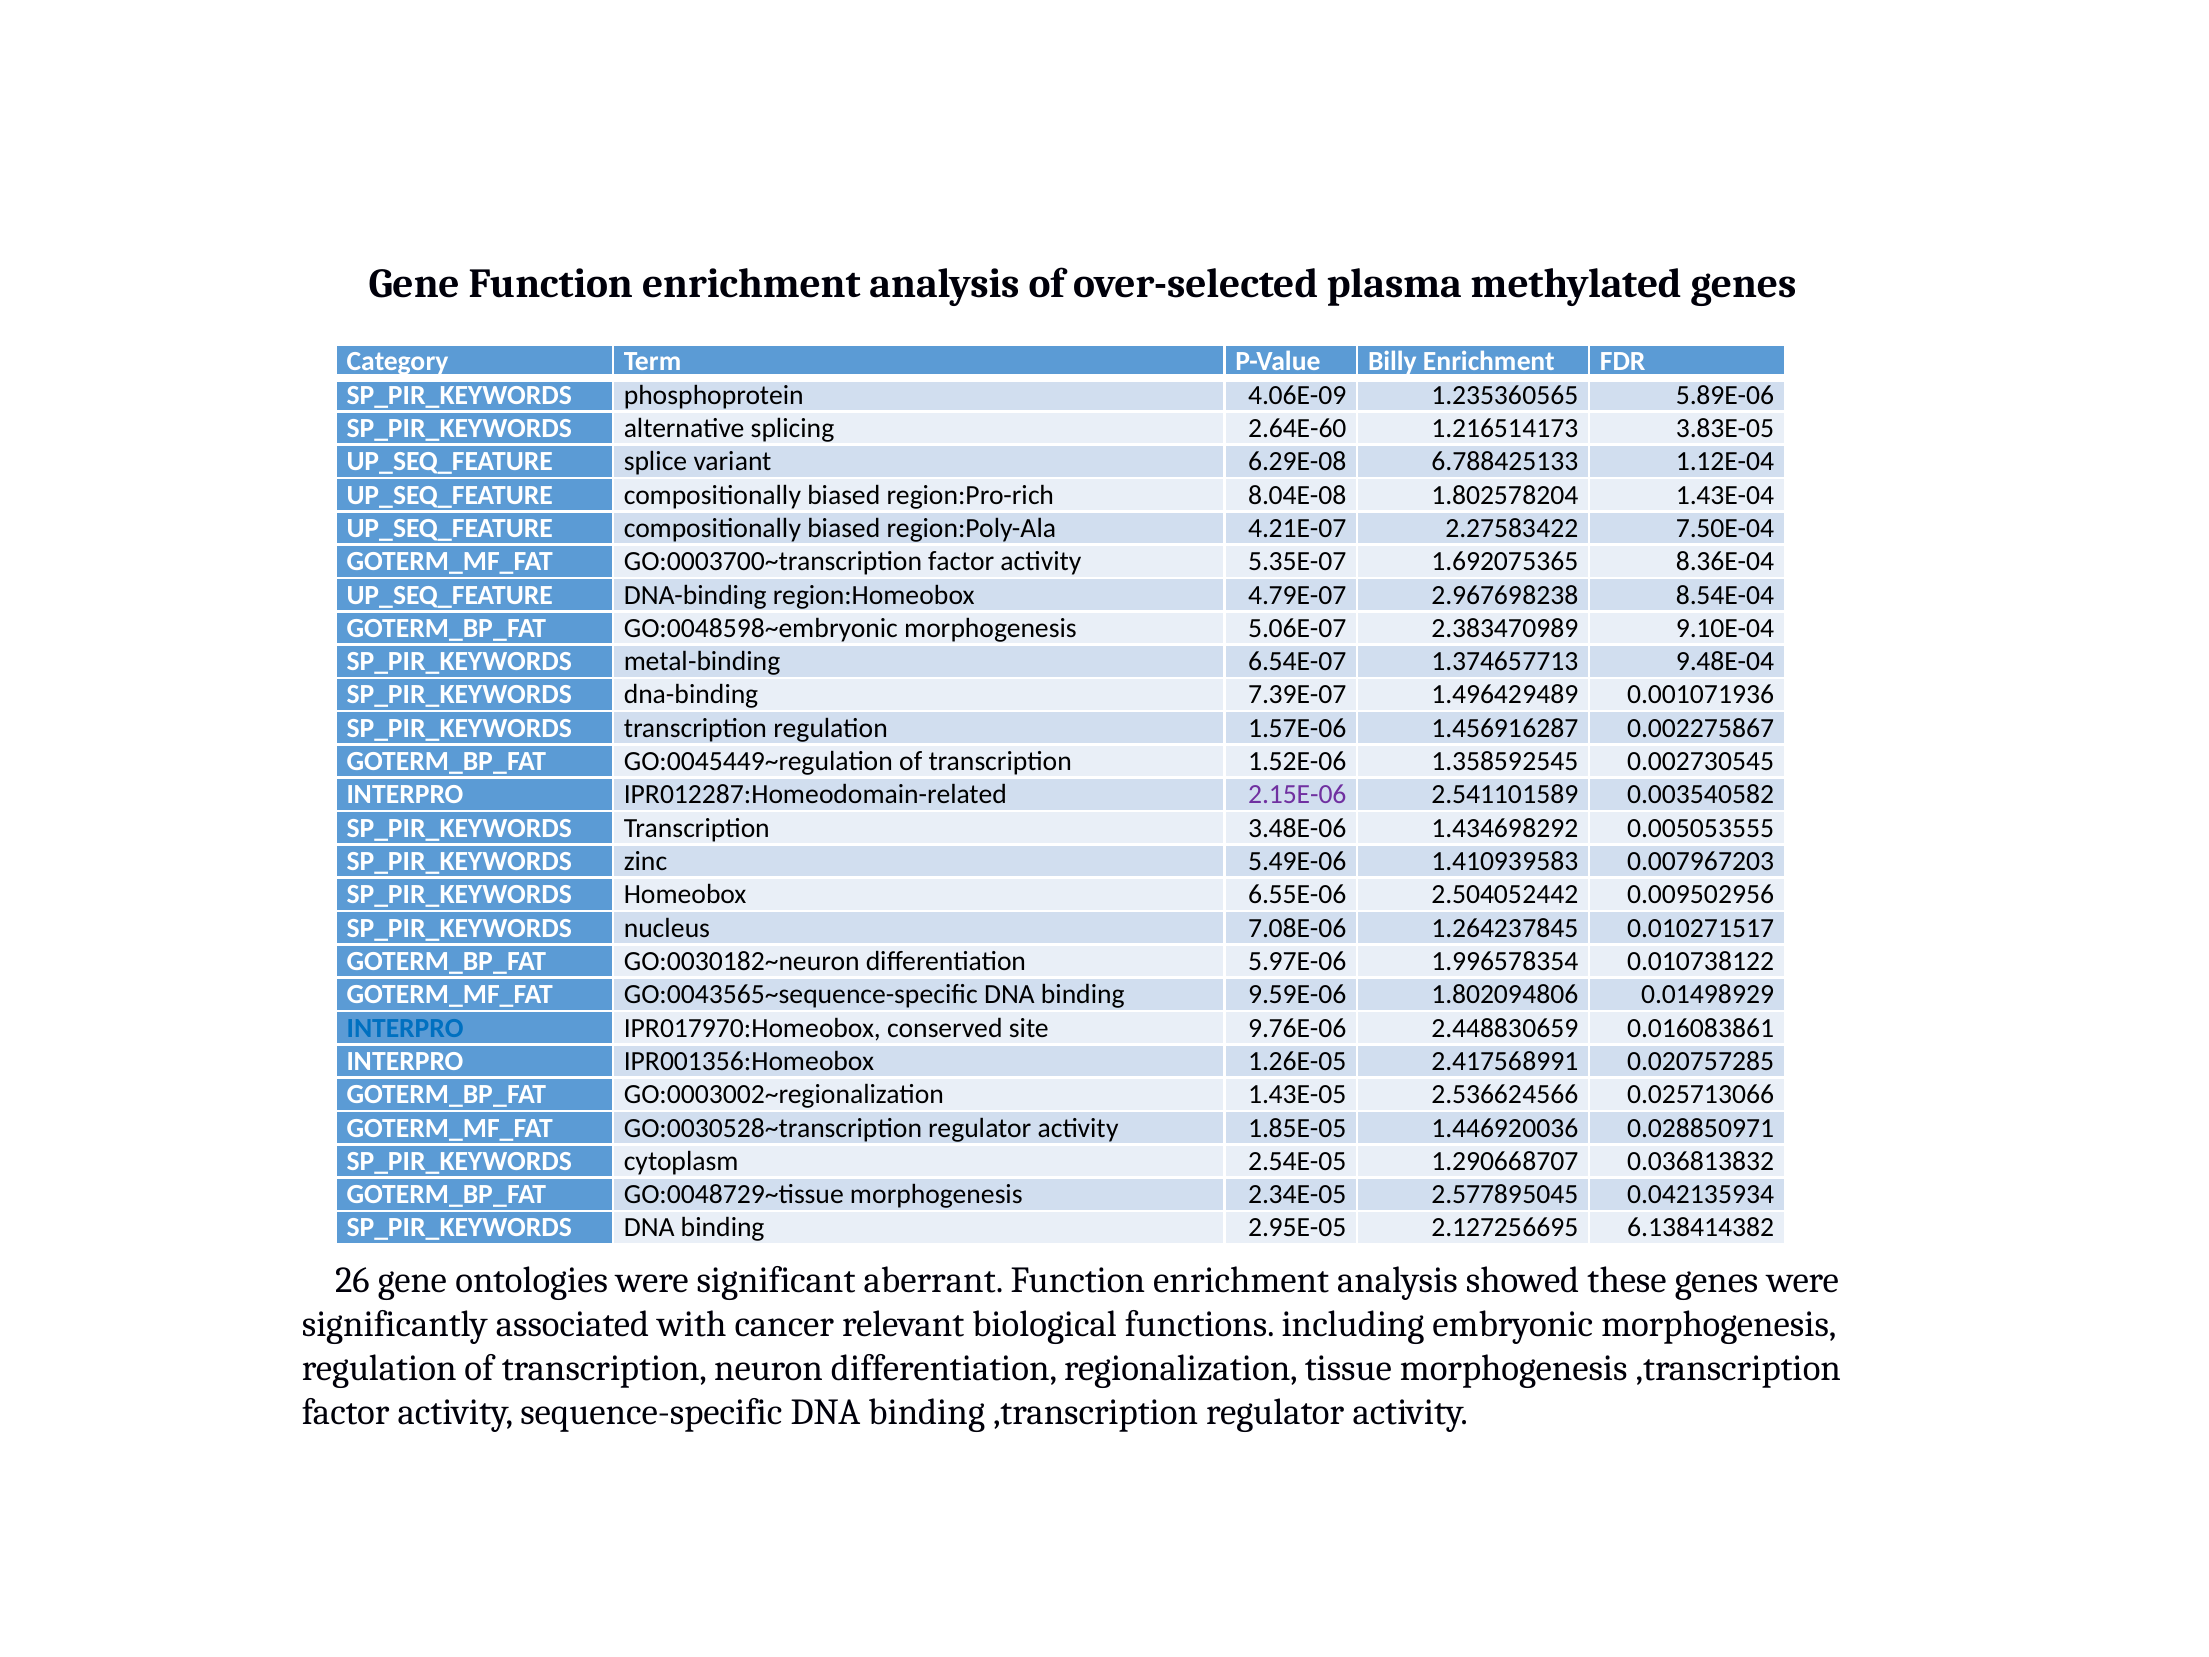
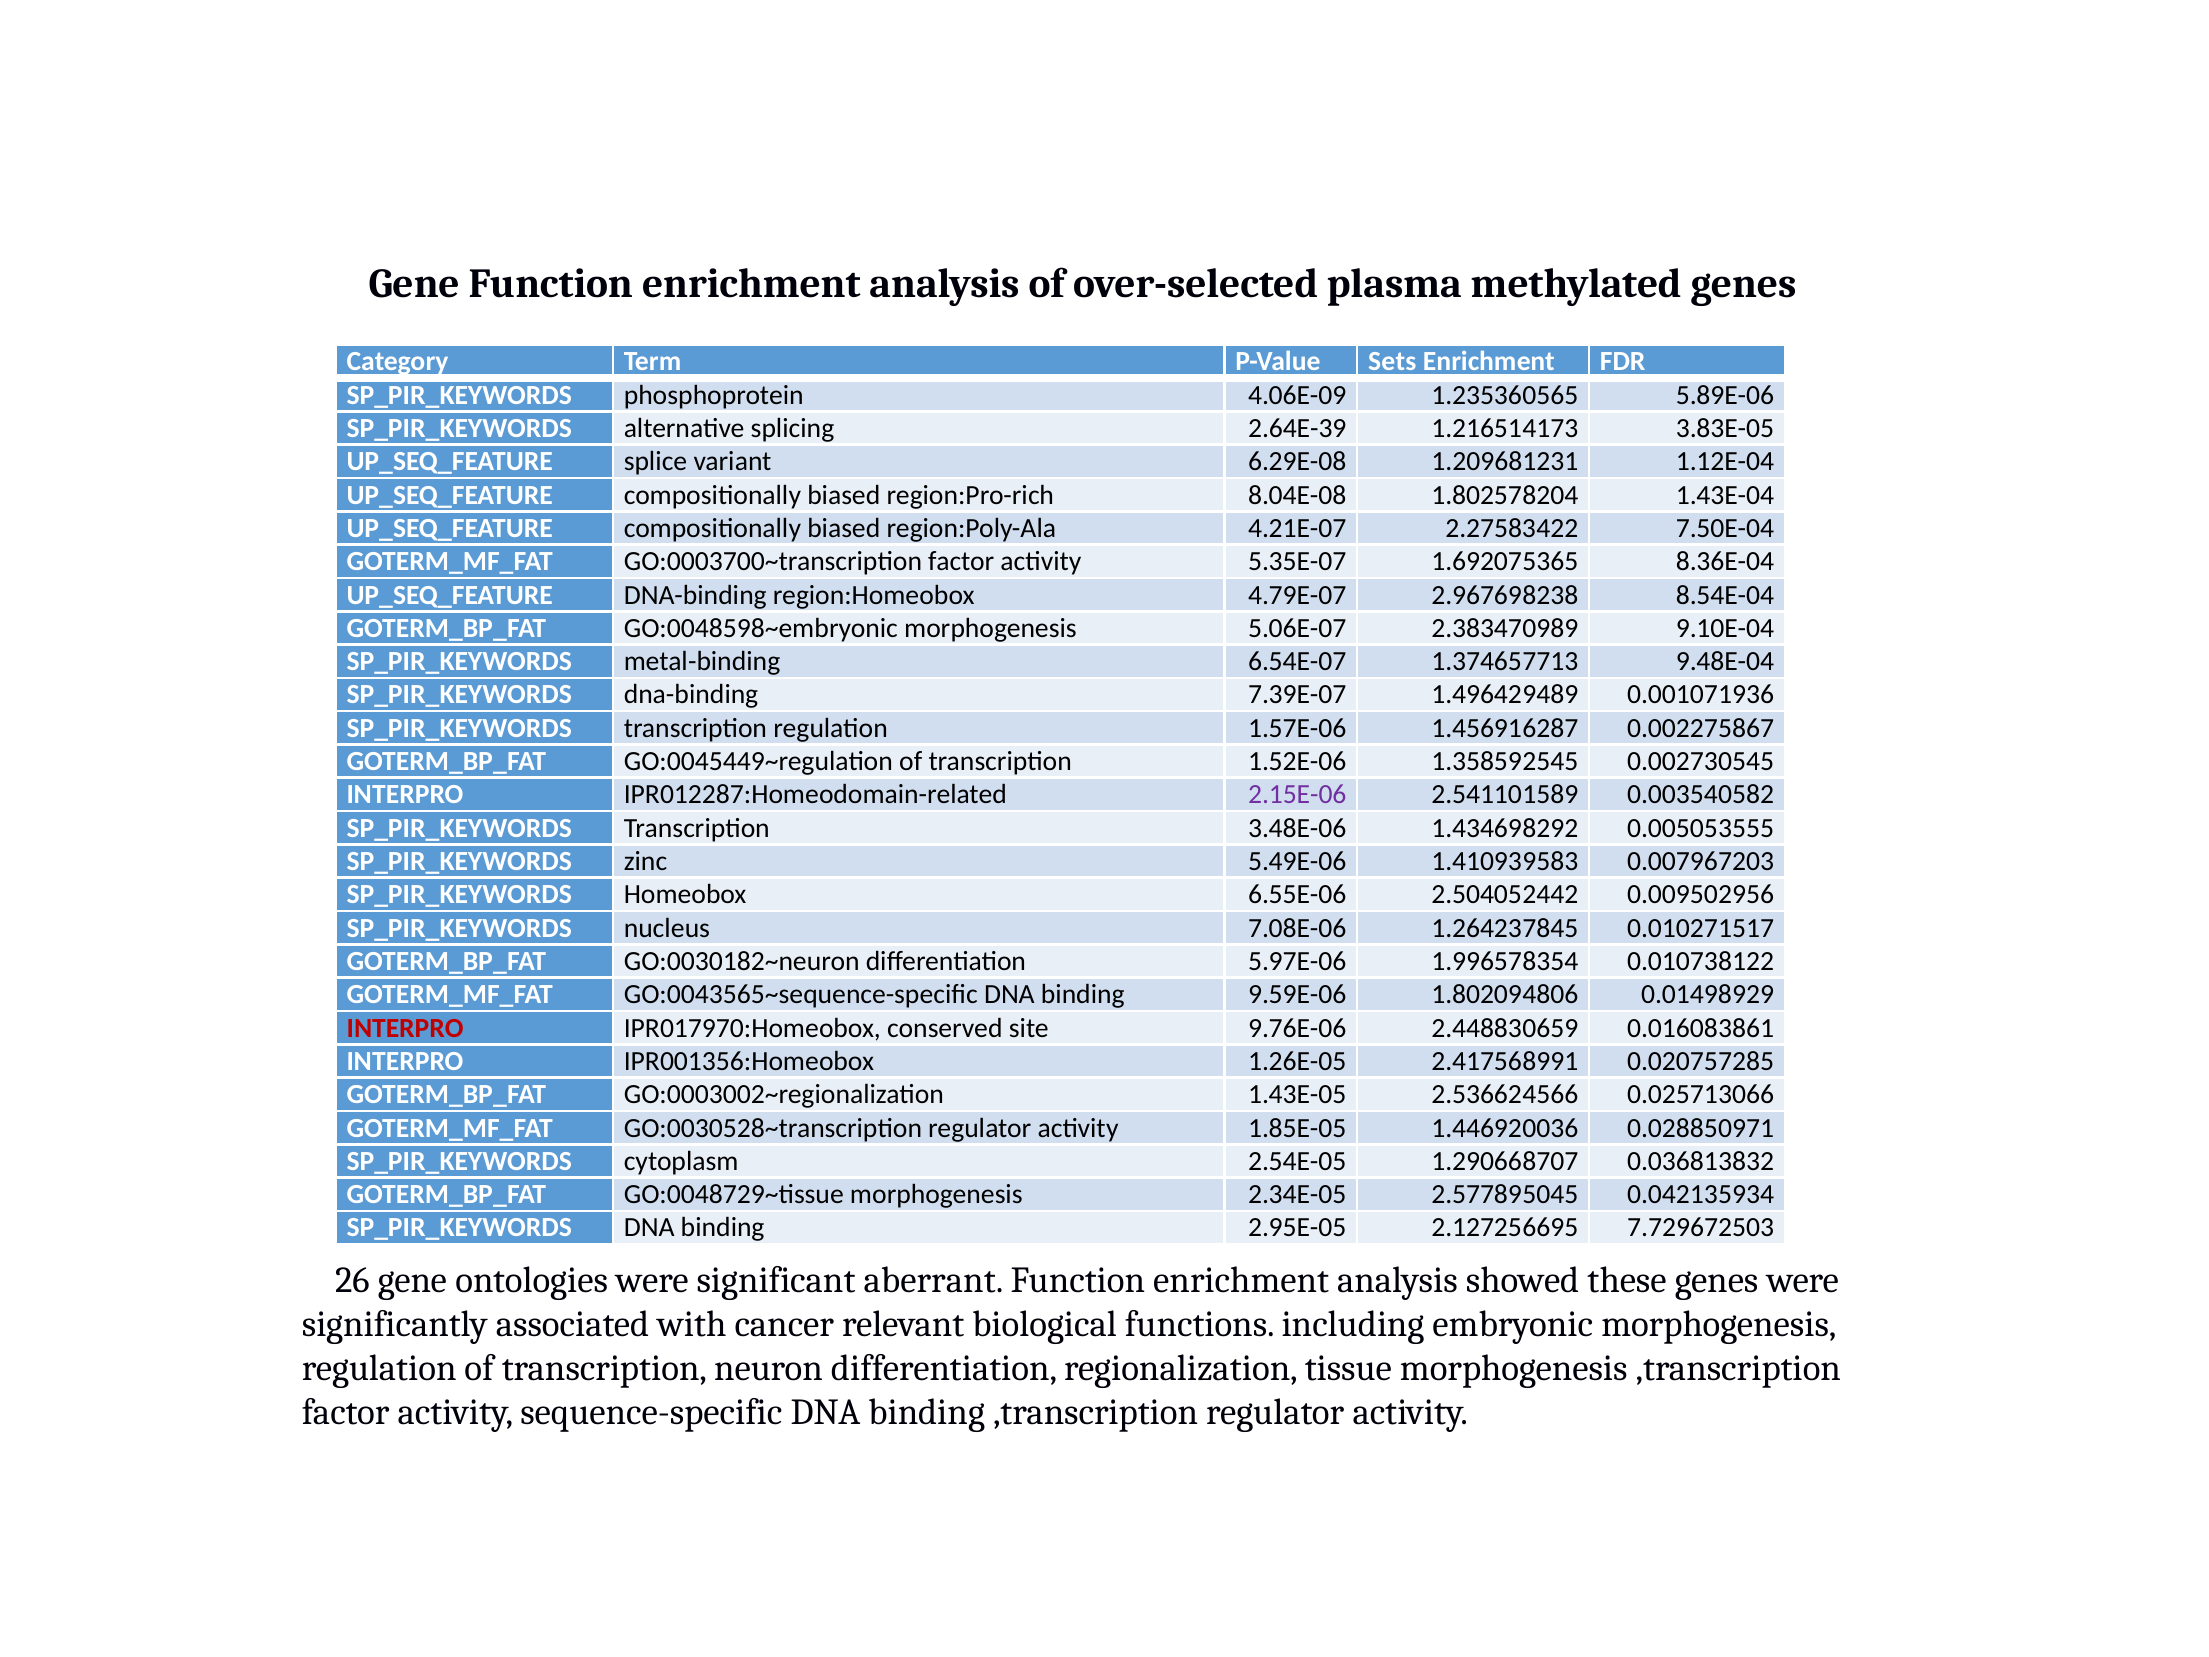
Billy: Billy -> Sets (1392, 362)
2.64E-60: 2.64E-60 -> 2.64E-39 (1297, 428)
6.788425133: 6.788425133 -> 1.209681231 (1505, 462)
INTERPRO colour: blue -> red (405, 1028)
6.138414382: 6.138414382 -> 7.729672503 (1701, 1228)
